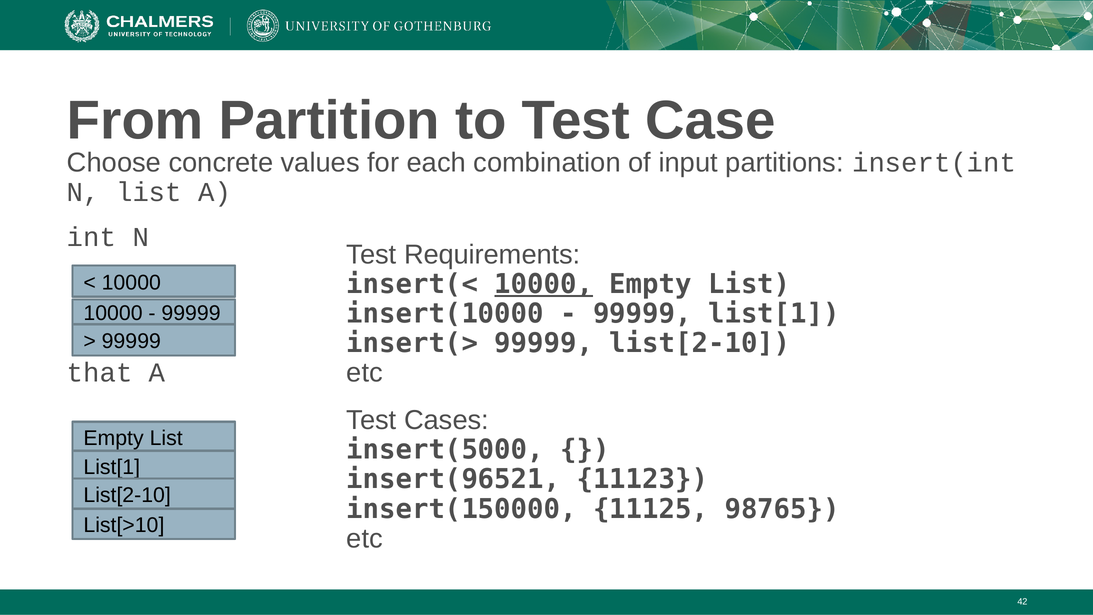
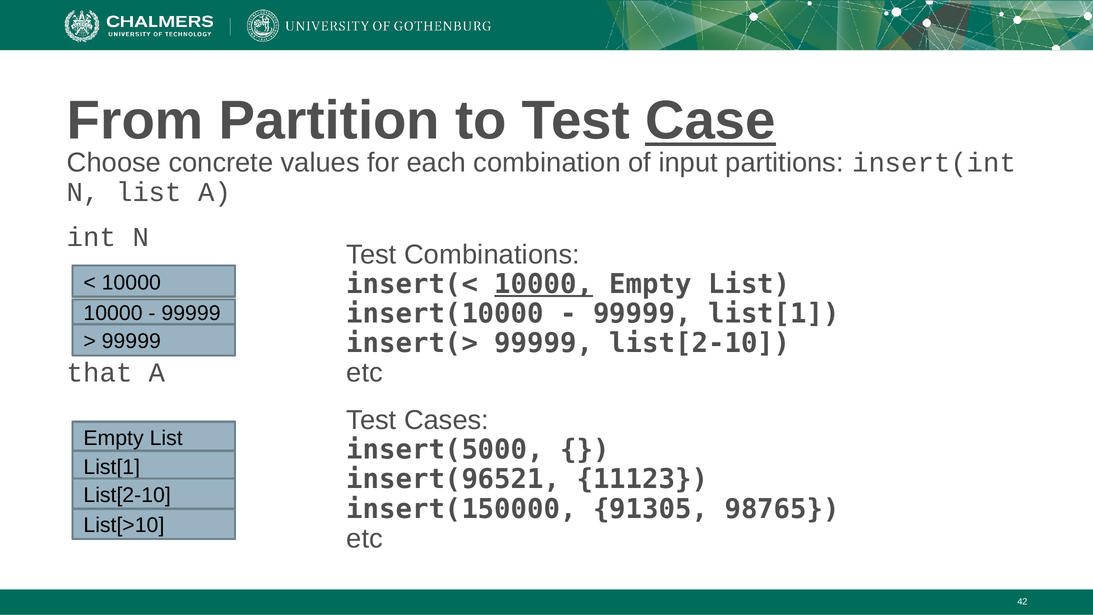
Case underline: none -> present (710, 121)
Requirements: Requirements -> Combinations (492, 255)
11125: 11125 -> 91305 (651, 509)
